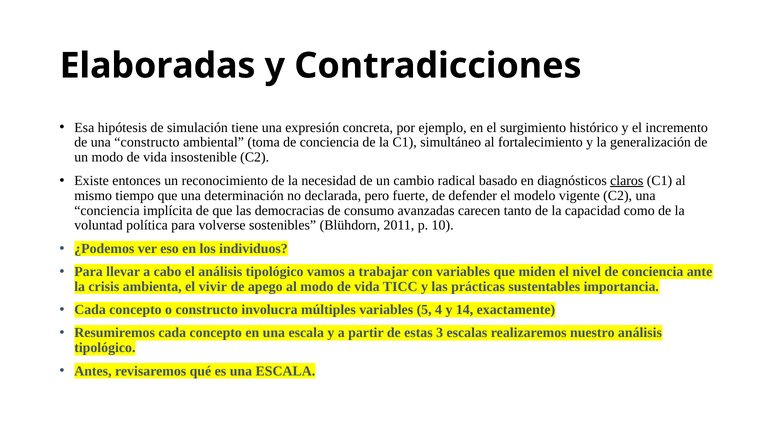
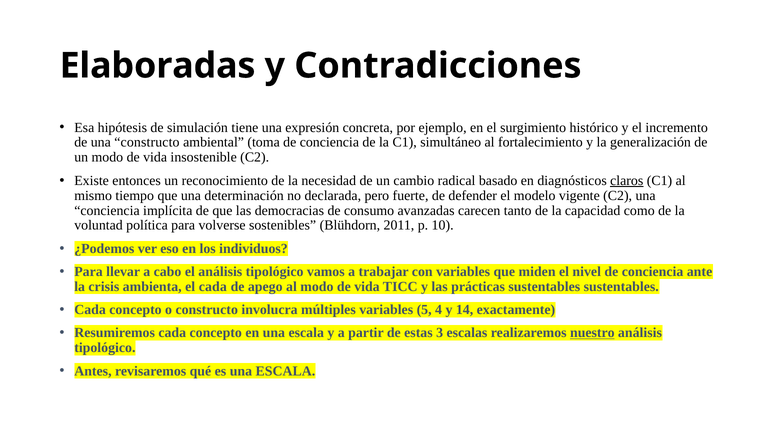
el vivir: vivir -> cada (213, 287)
sustentables importancia: importancia -> sustentables (621, 287)
nuestro underline: none -> present (592, 333)
